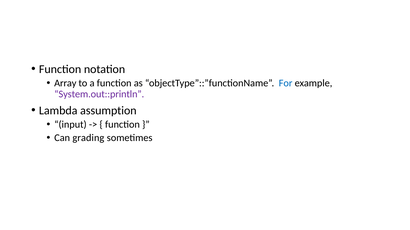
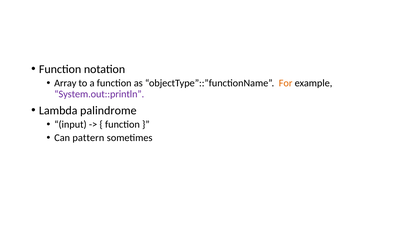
For colour: blue -> orange (286, 83)
assumption: assumption -> palindrome (108, 111)
grading: grading -> pattern (88, 138)
